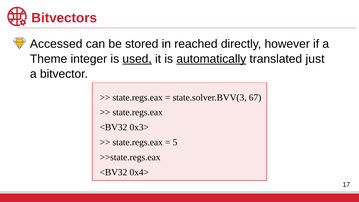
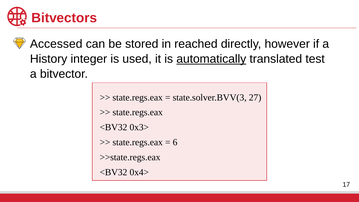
Theme: Theme -> History (49, 59)
used underline: present -> none (137, 59)
just: just -> test (315, 59)
67: 67 -> 27 (255, 97)
5: 5 -> 6 (175, 142)
